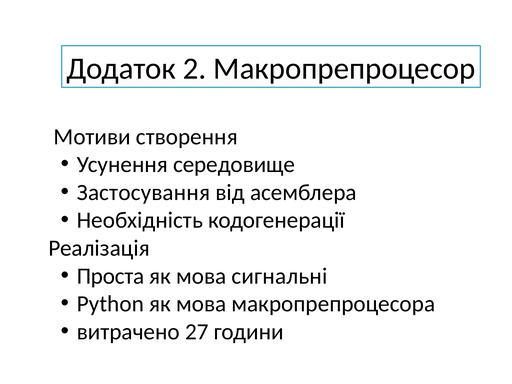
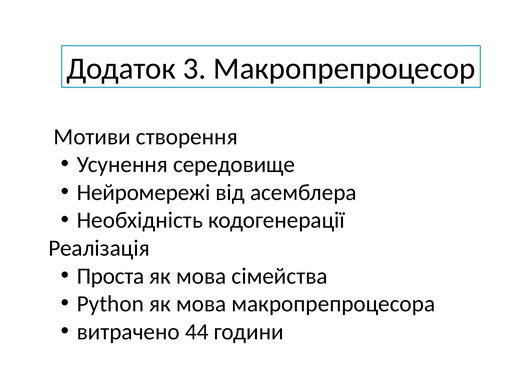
2: 2 -> 3 (195, 69)
Застосування: Застосування -> Нейромережі (144, 192)
сигнальні: сигнальні -> сімейства (280, 276)
27: 27 -> 44 (197, 332)
